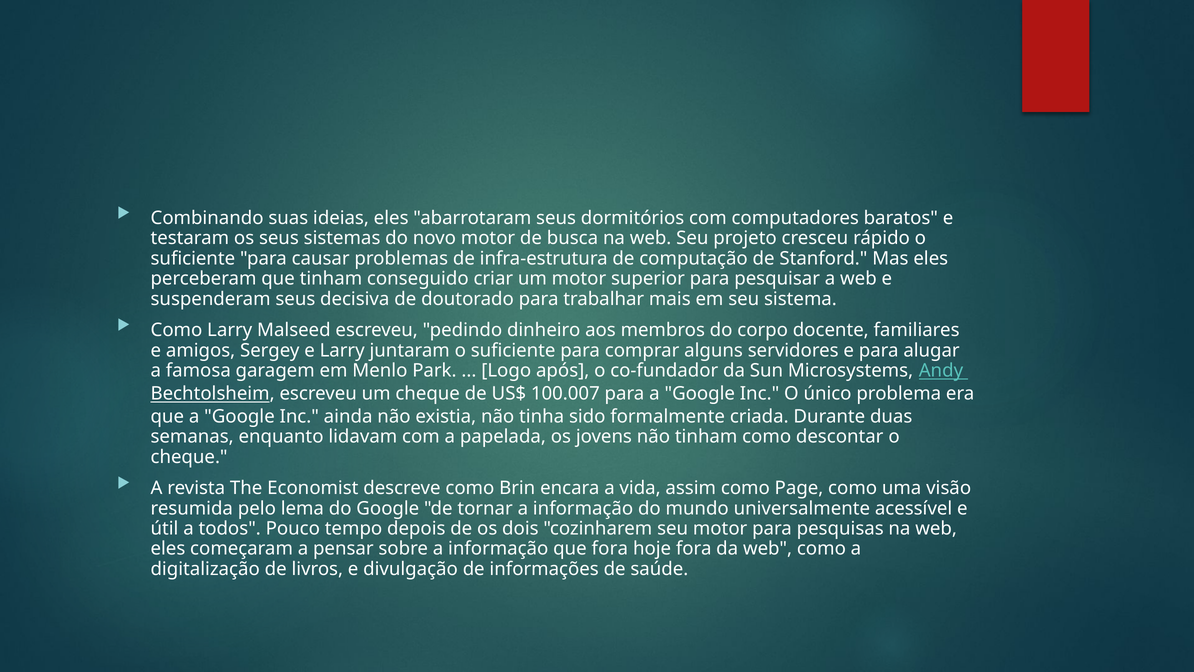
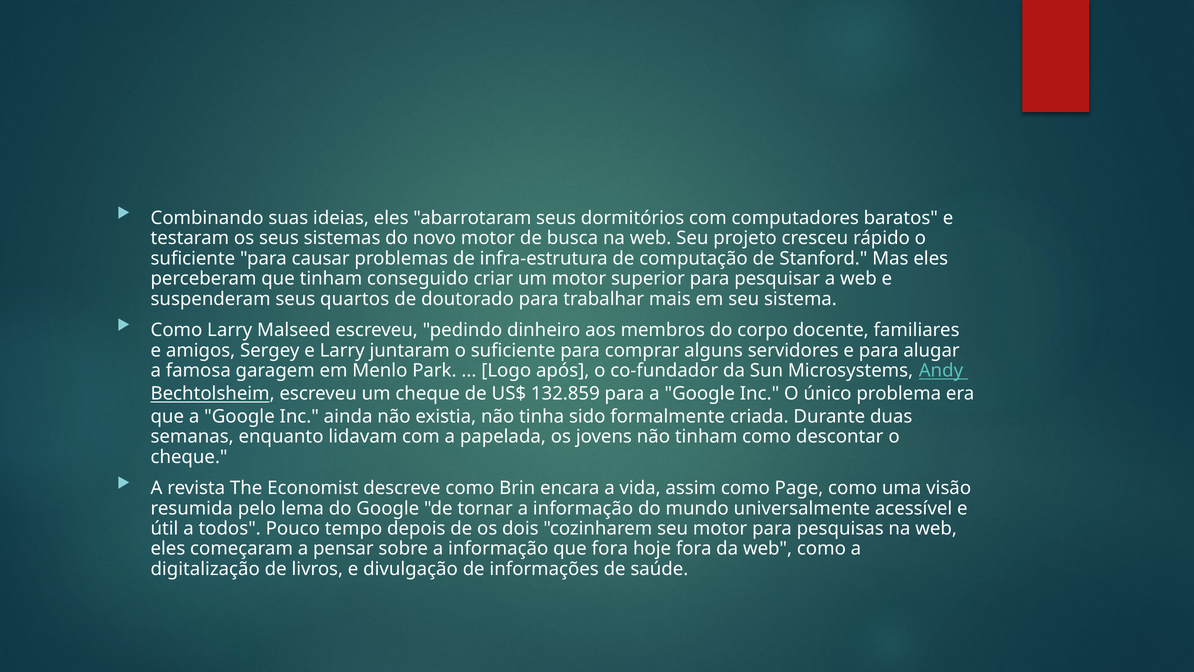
decisiva: decisiva -> quartos (355, 299)
100.007: 100.007 -> 132.859 (565, 393)
